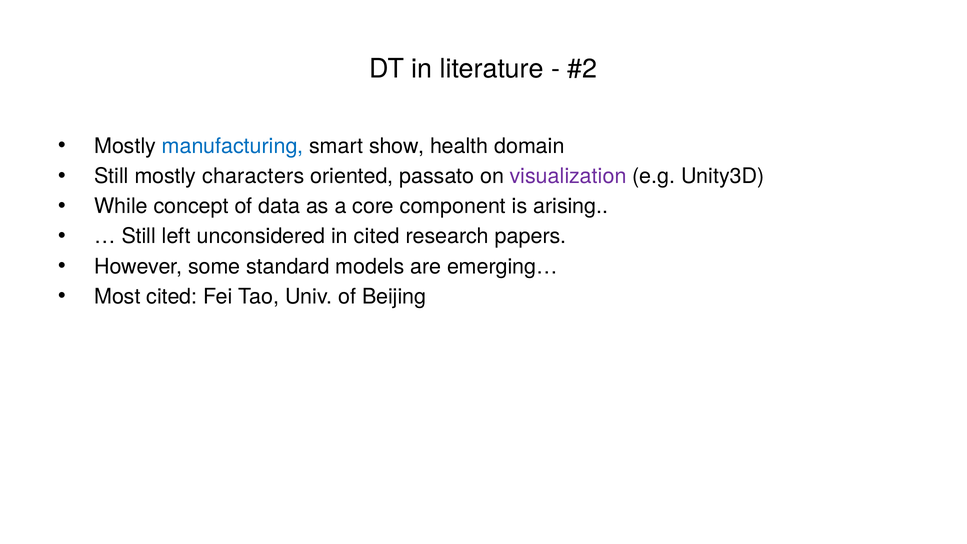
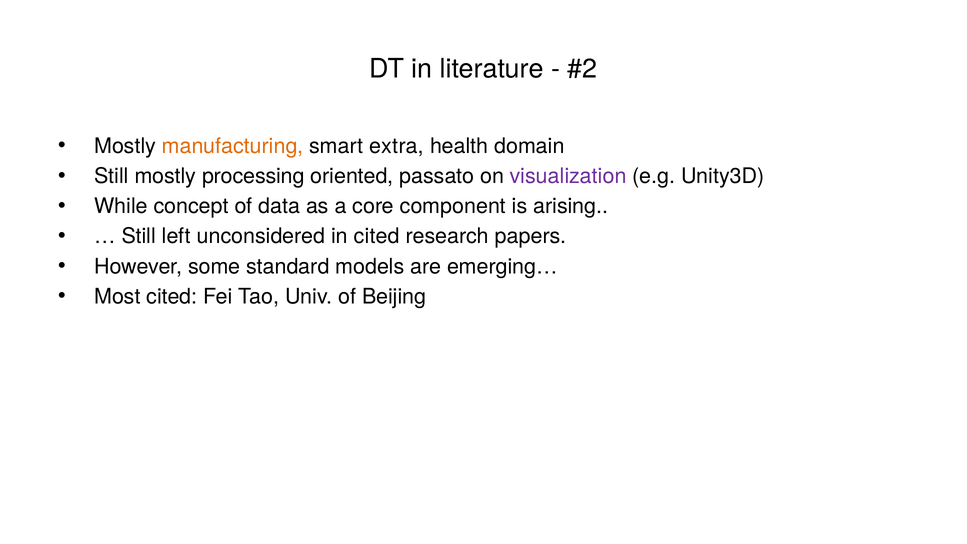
manufacturing colour: blue -> orange (233, 146)
show: show -> extra (397, 146)
characters: characters -> processing (253, 176)
